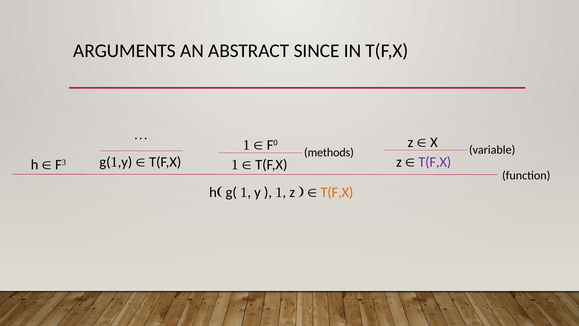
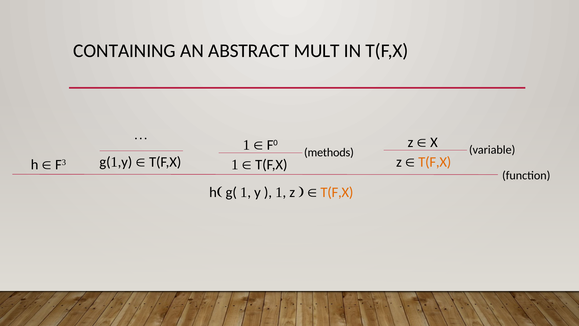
ARGUMENTS: ARGUMENTS -> CONTAINING (125, 51)
SINCE: SINCE -> MULT (317, 51)
T(F,X colour: purple -> orange (435, 162)
